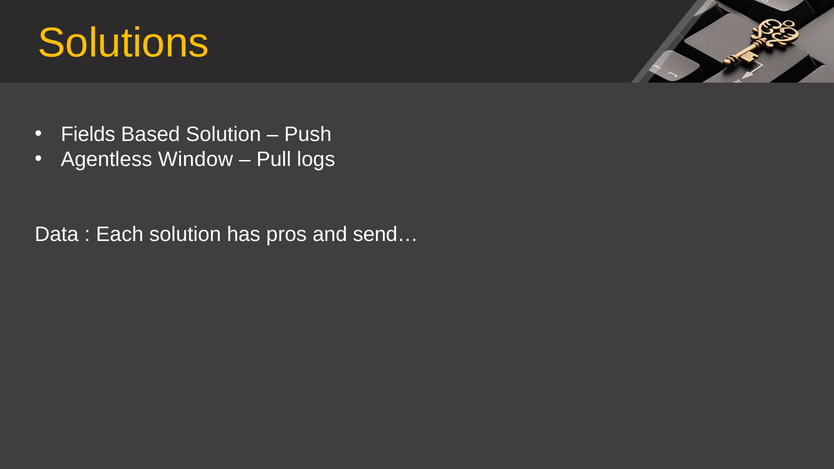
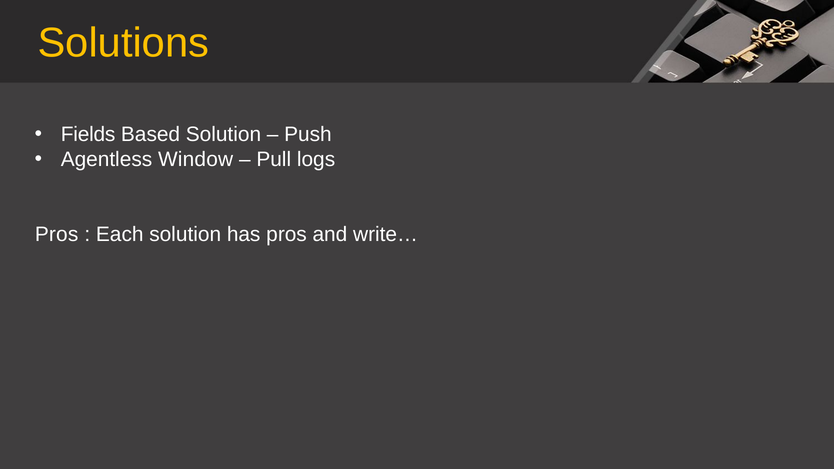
Data: Data -> Pros (57, 234)
send…: send… -> write… (386, 234)
